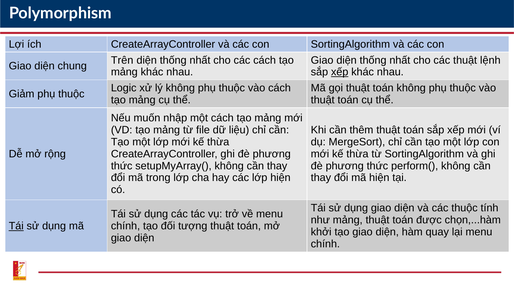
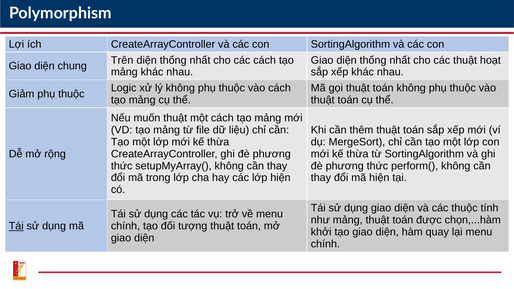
lệnh: lệnh -> hoạt (490, 60)
xếp underline: present -> none (340, 72)
muốn nhập: nhập -> thuật (175, 118)
